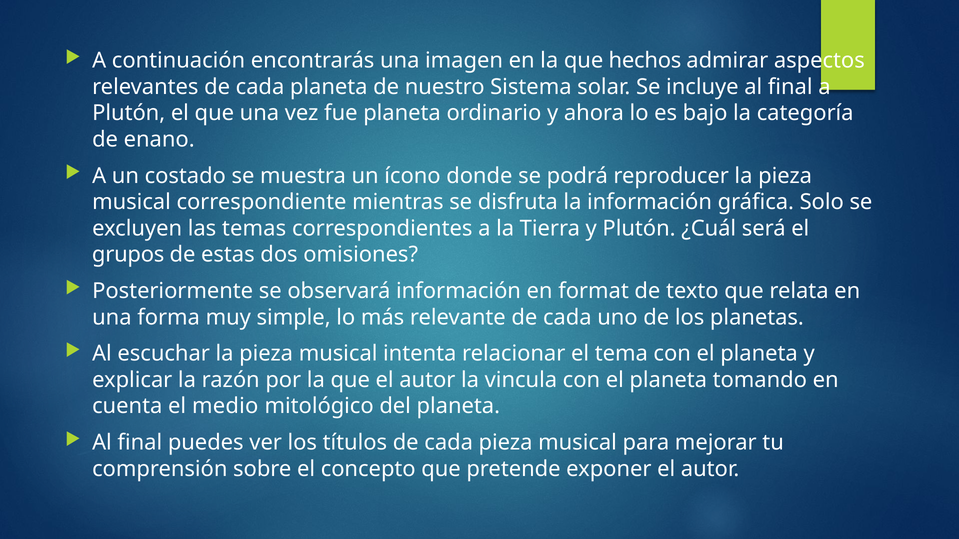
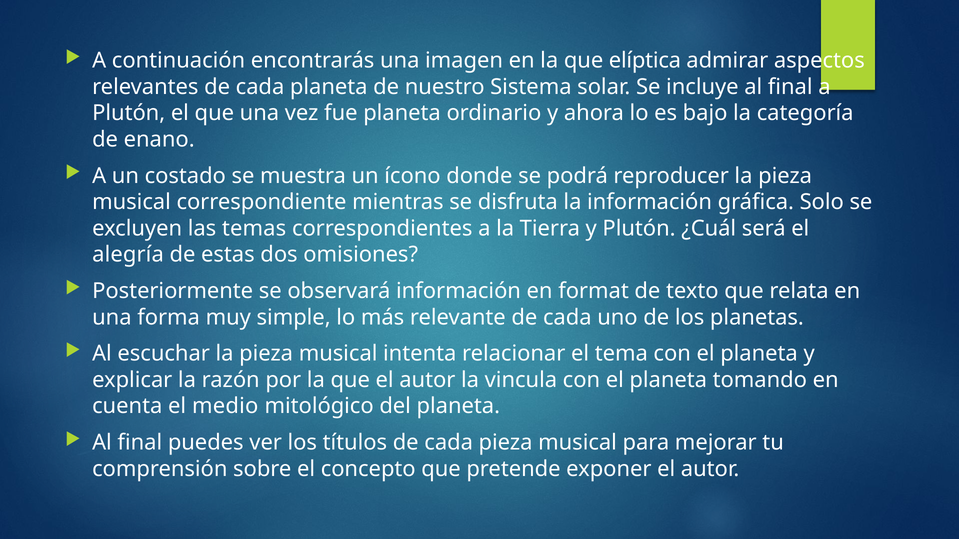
hechos: hechos -> elíptica (645, 61)
grupos: grupos -> alegría (128, 255)
